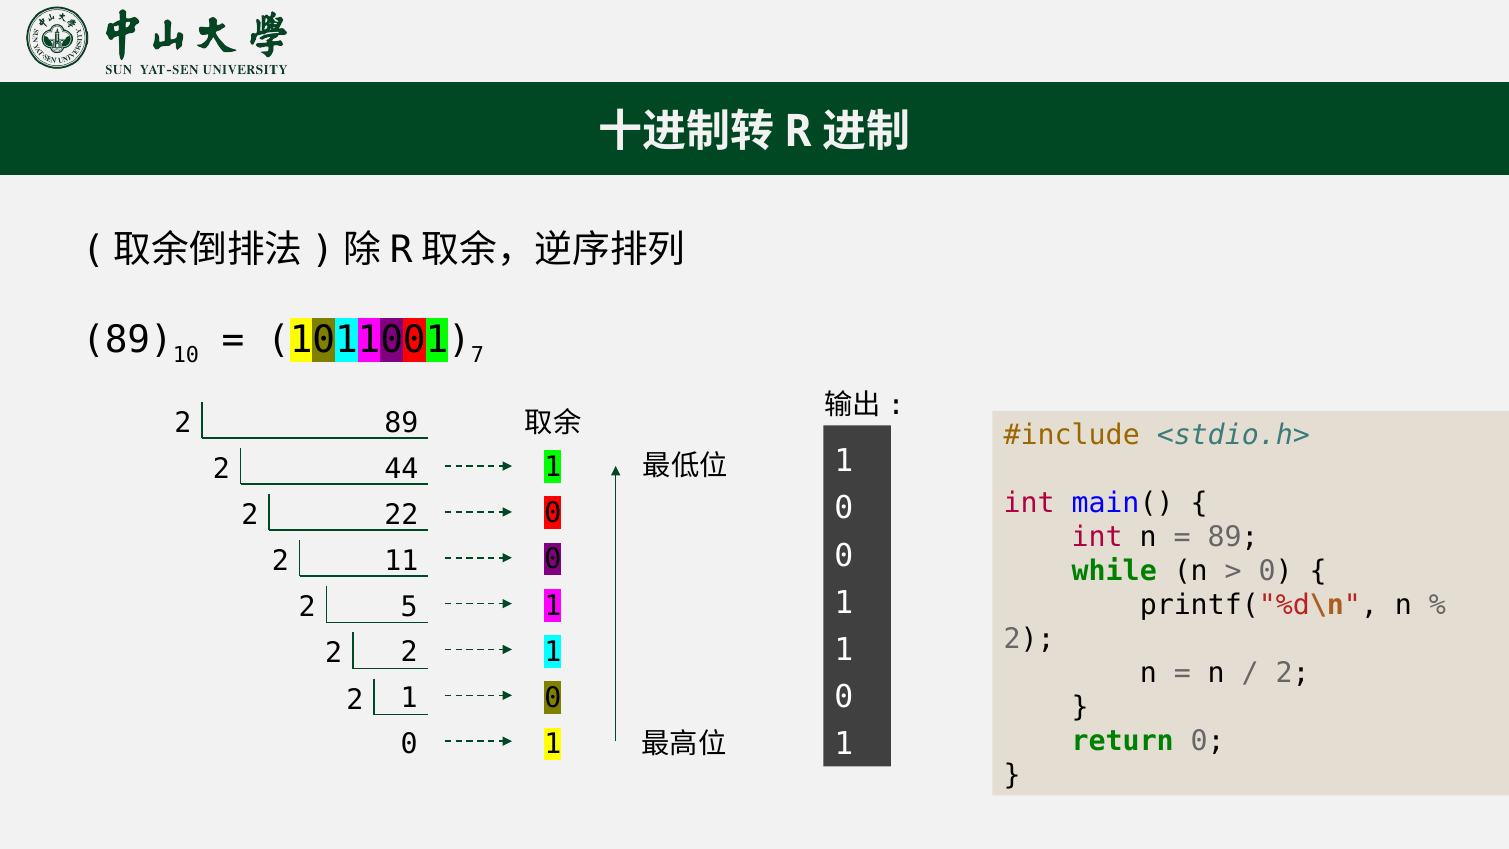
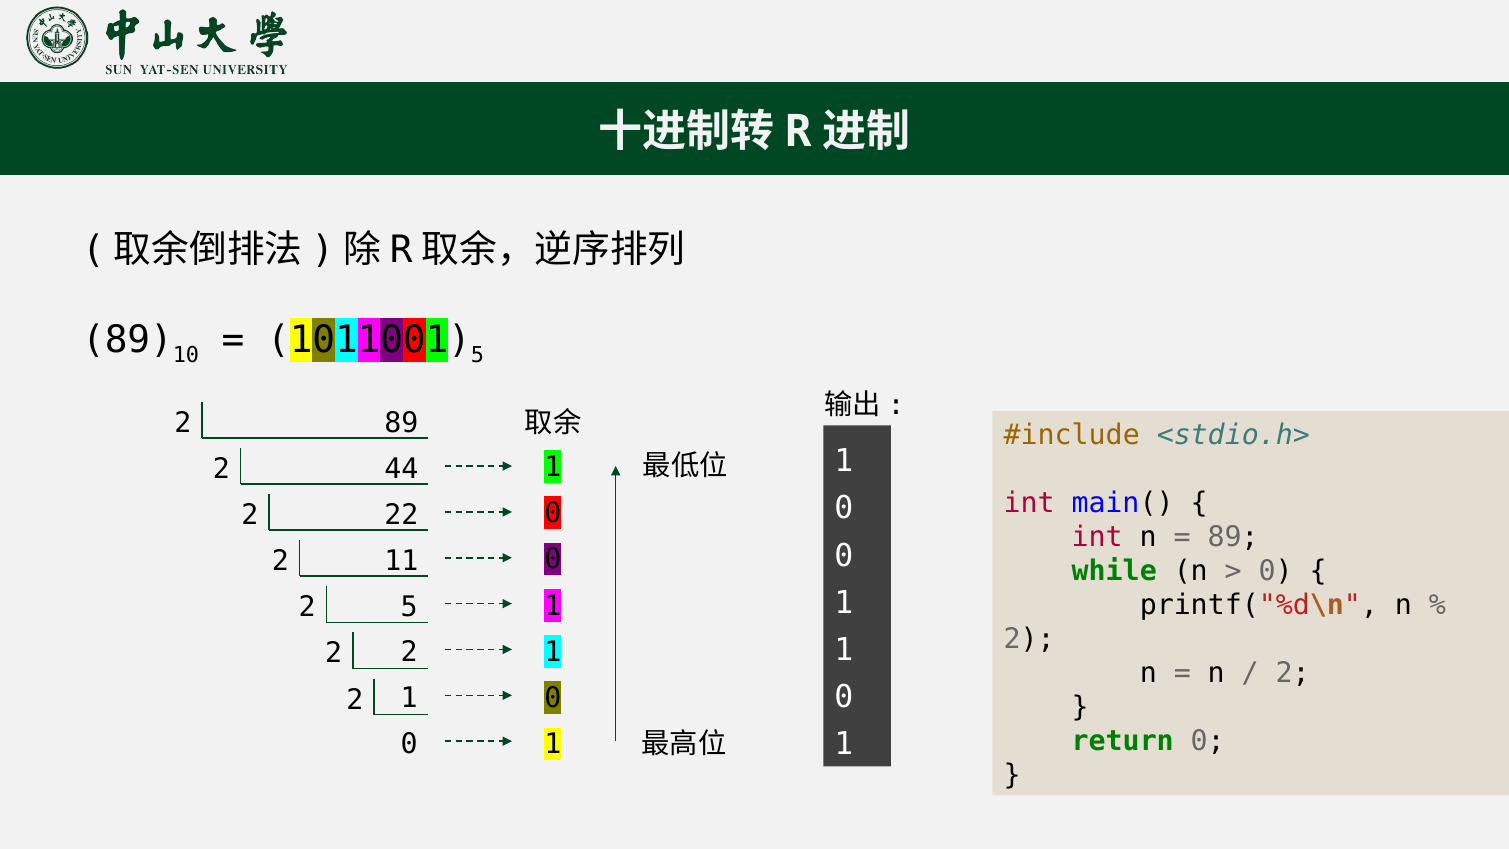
7: 7 -> 5 (477, 355)
